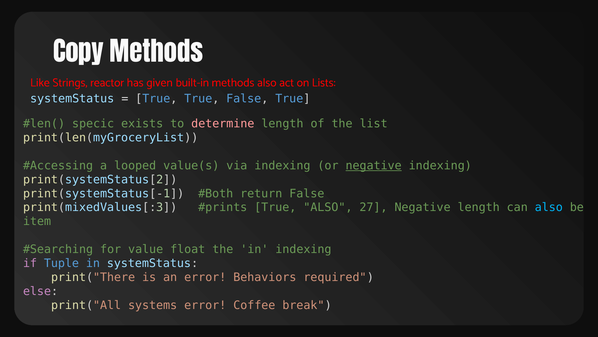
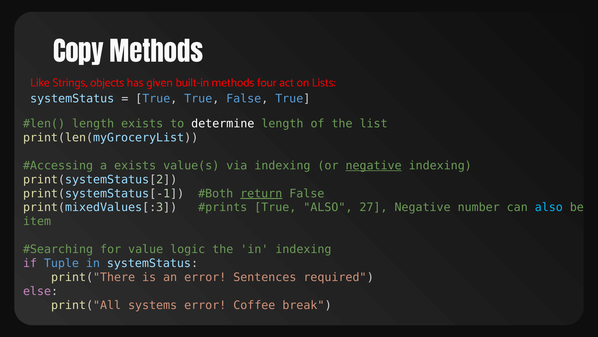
reactor: reactor -> objects (107, 82)
methods also: also -> four (267, 82)
specic: specic -> length (93, 123)
determine colour: pink -> white (223, 123)
a looped: looped -> exists (135, 165)
return underline: none -> present (261, 193)
Negative length: length -> number (479, 207)
float: float -> logic (188, 249)
Behaviors: Behaviors -> Sentences (265, 277)
